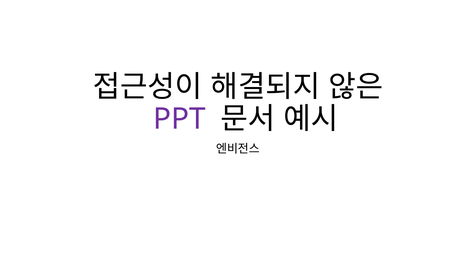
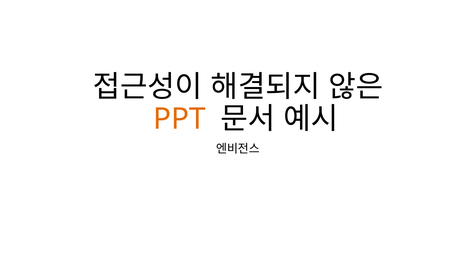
PPT colour: purple -> orange (179, 119)
